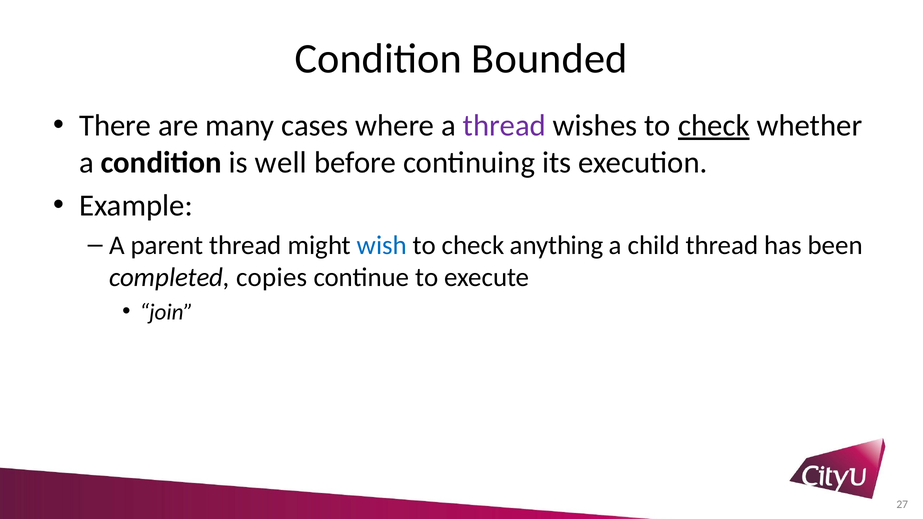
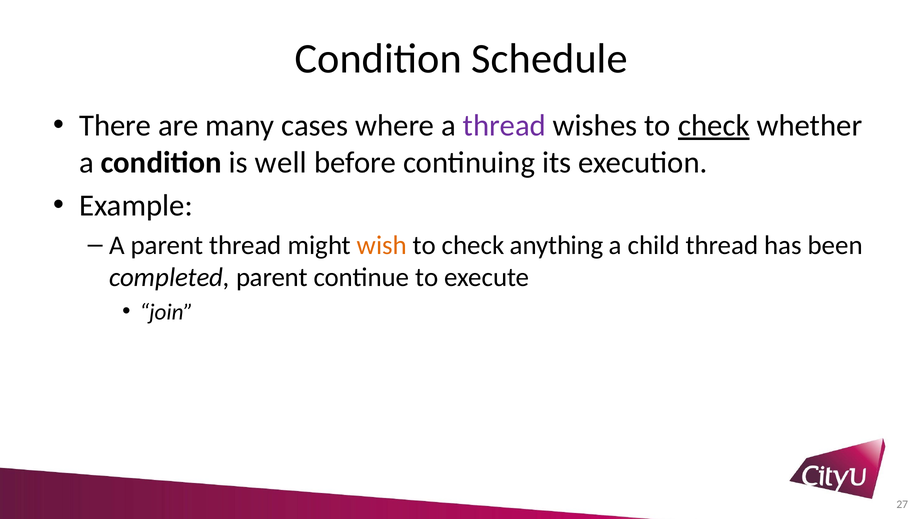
Bounded: Bounded -> Schedule (550, 59)
wish colour: blue -> orange (382, 245)
completed copies: copies -> parent (272, 278)
